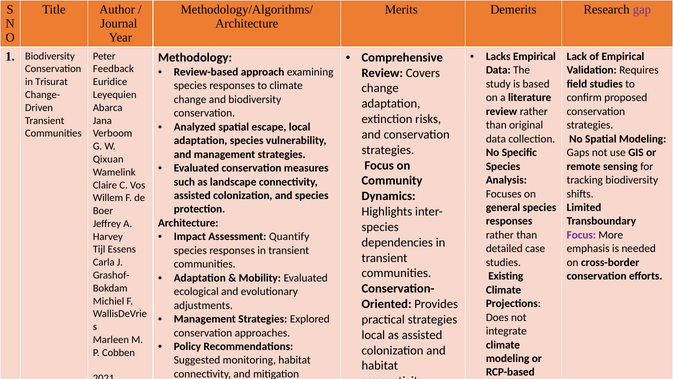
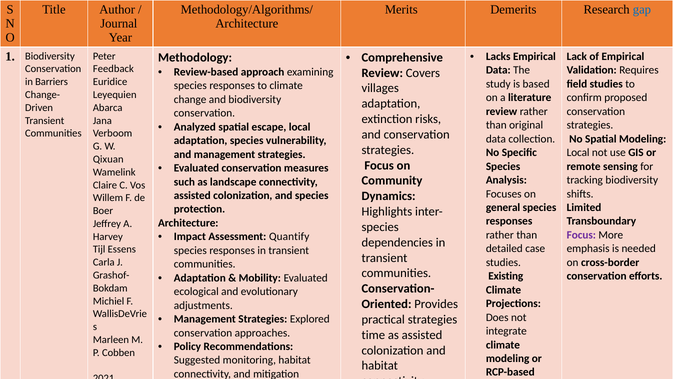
gap colour: purple -> blue (642, 10)
Trisurat: Trisurat -> Barriers (52, 82)
change: change -> villages (380, 88)
Gaps: Gaps -> Local (578, 152)
local: local -> time (373, 335)
